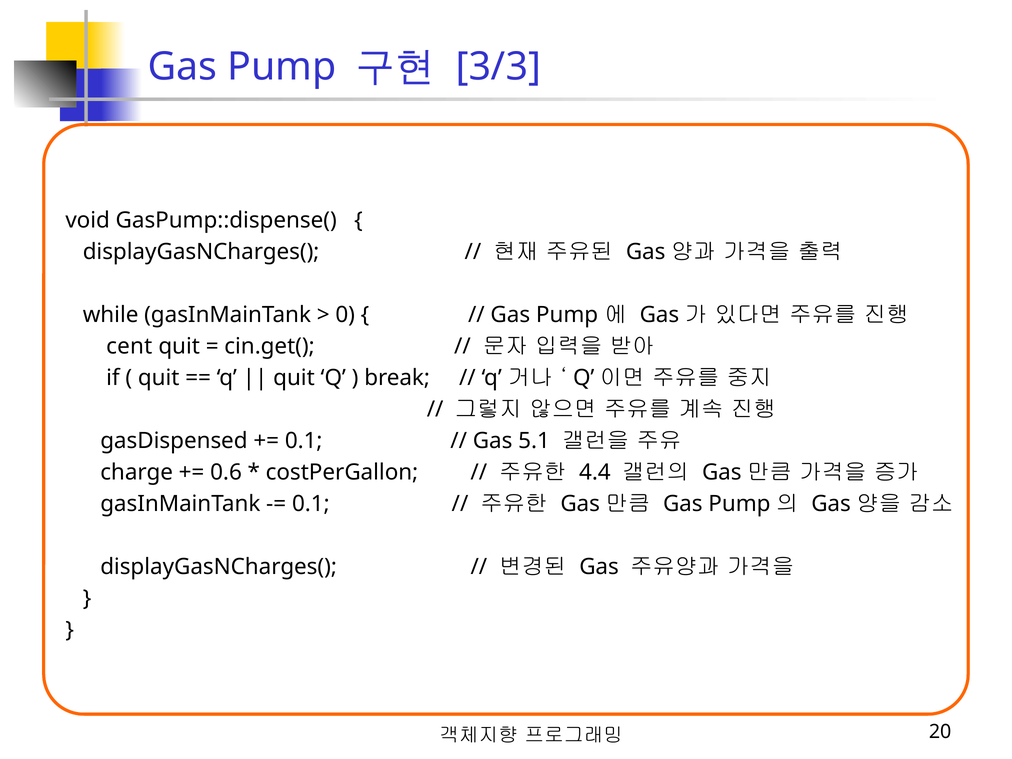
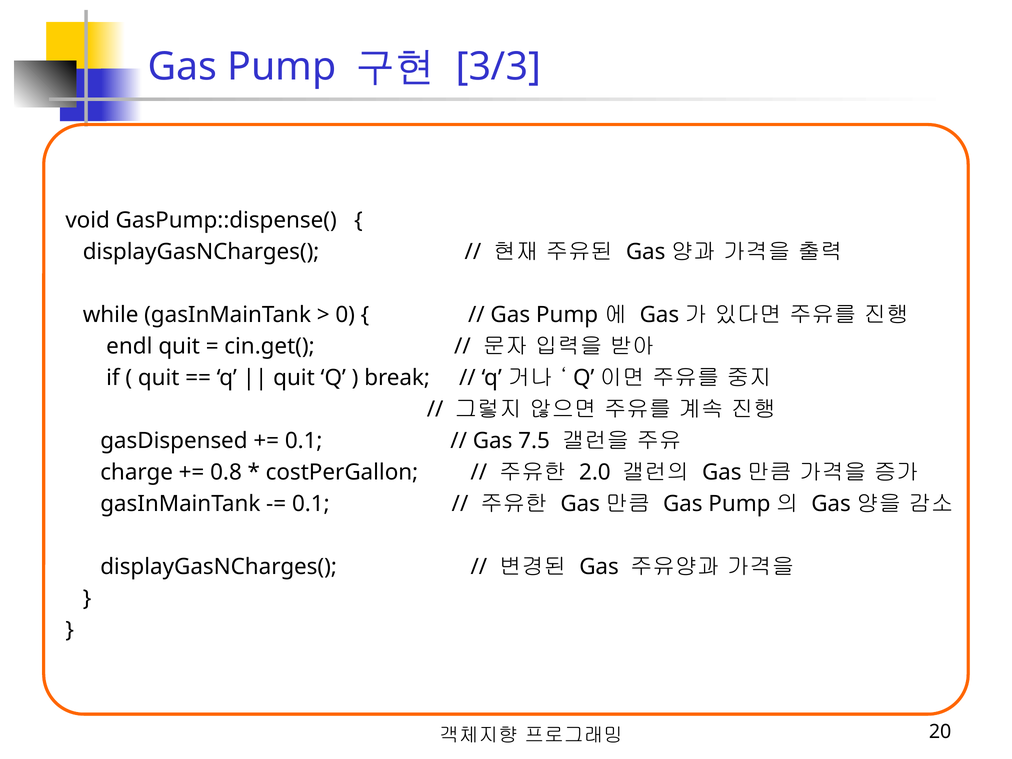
cent: cent -> endl (129, 346)
5.1: 5.1 -> 7.5 (534, 441)
0.6: 0.6 -> 0.8 (226, 472)
4.4: 4.4 -> 2.0 (595, 472)
